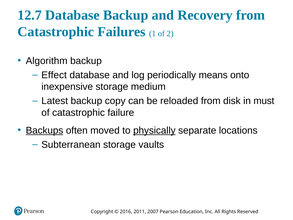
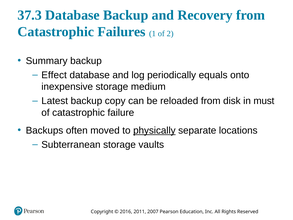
12.7: 12.7 -> 37.3 (30, 15)
Algorithm: Algorithm -> Summary (47, 61)
means: means -> equals (213, 75)
Backups underline: present -> none (44, 130)
